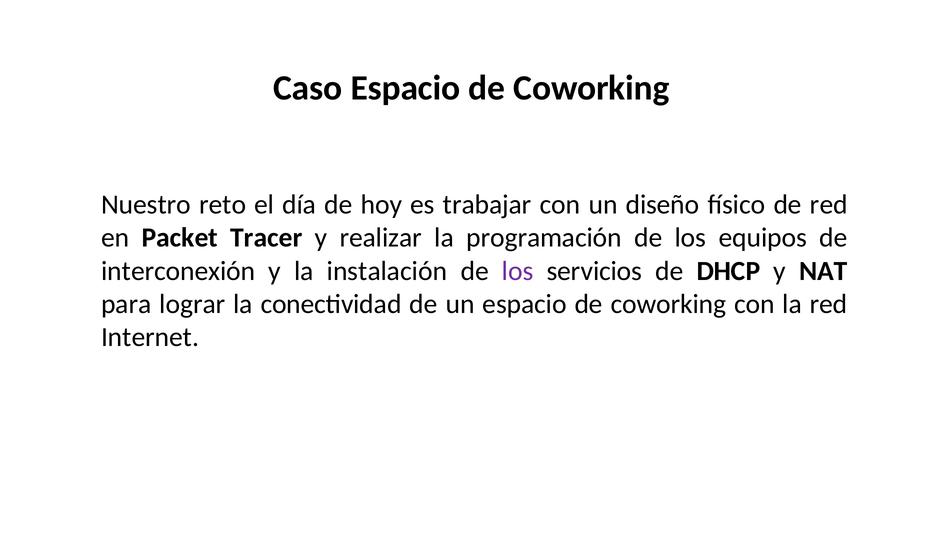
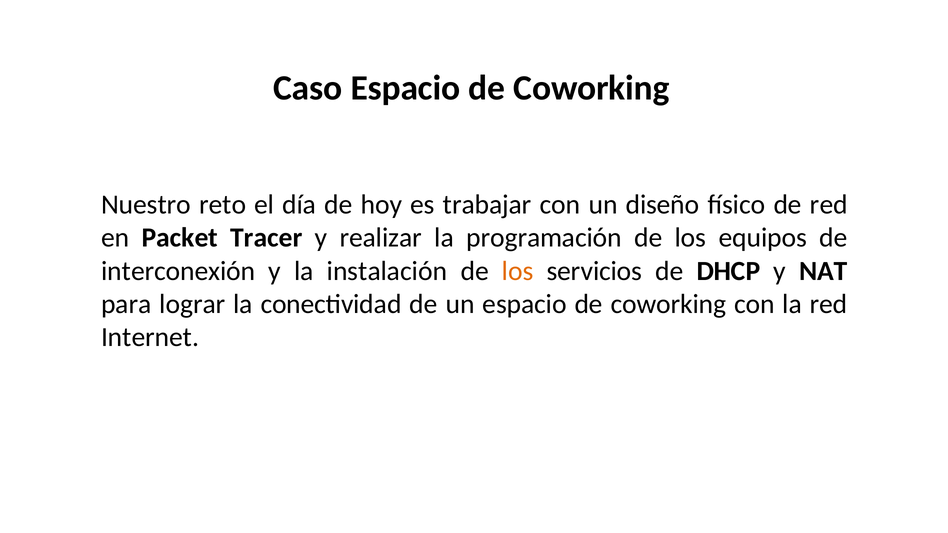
los colour: purple -> orange (518, 271)
